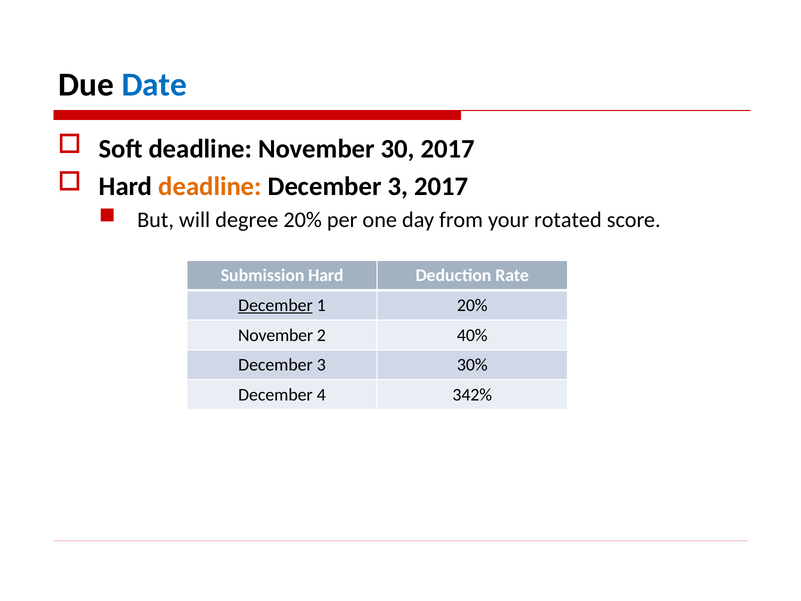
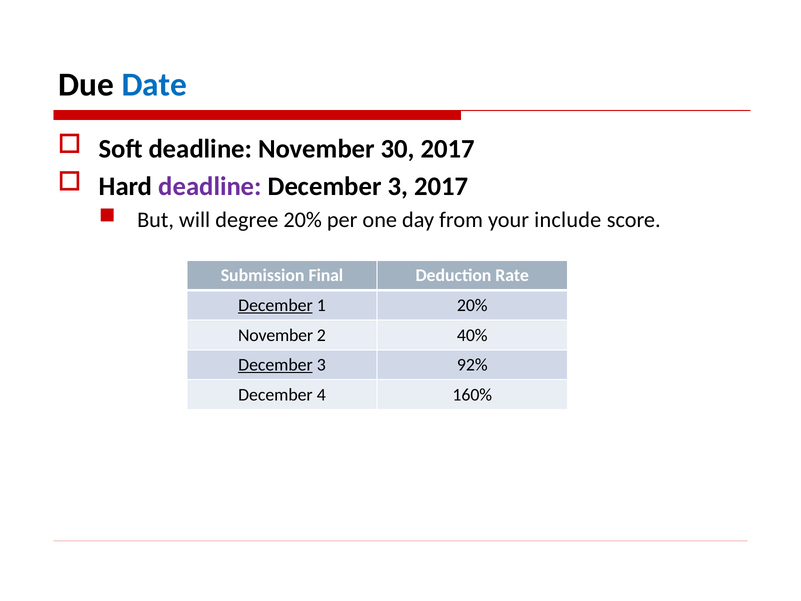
deadline colour: orange -> purple (210, 186)
rotated: rotated -> include (568, 220)
Submission Hard: Hard -> Final (326, 275)
December underline: none -> present (275, 365)
30%: 30% -> 92% (472, 365)
342%: 342% -> 160% (472, 395)
